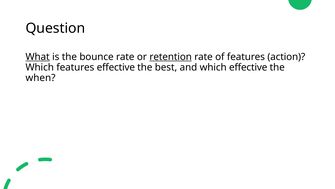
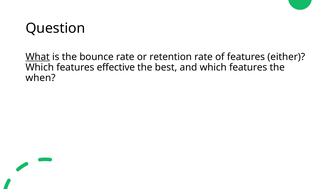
retention underline: present -> none (171, 57)
action: action -> either (286, 57)
and which effective: effective -> features (248, 67)
